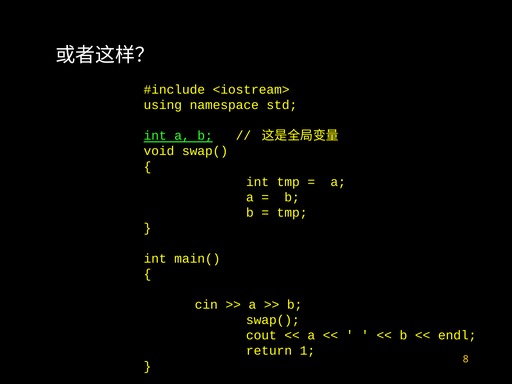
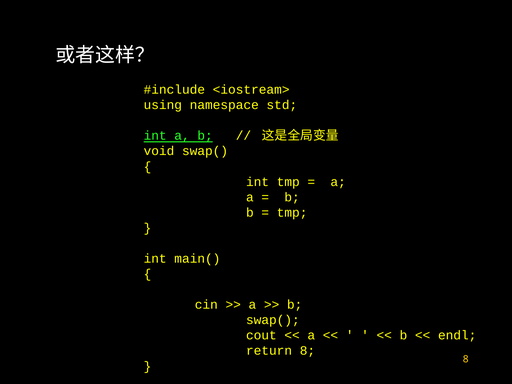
return 1: 1 -> 8 (307, 351)
